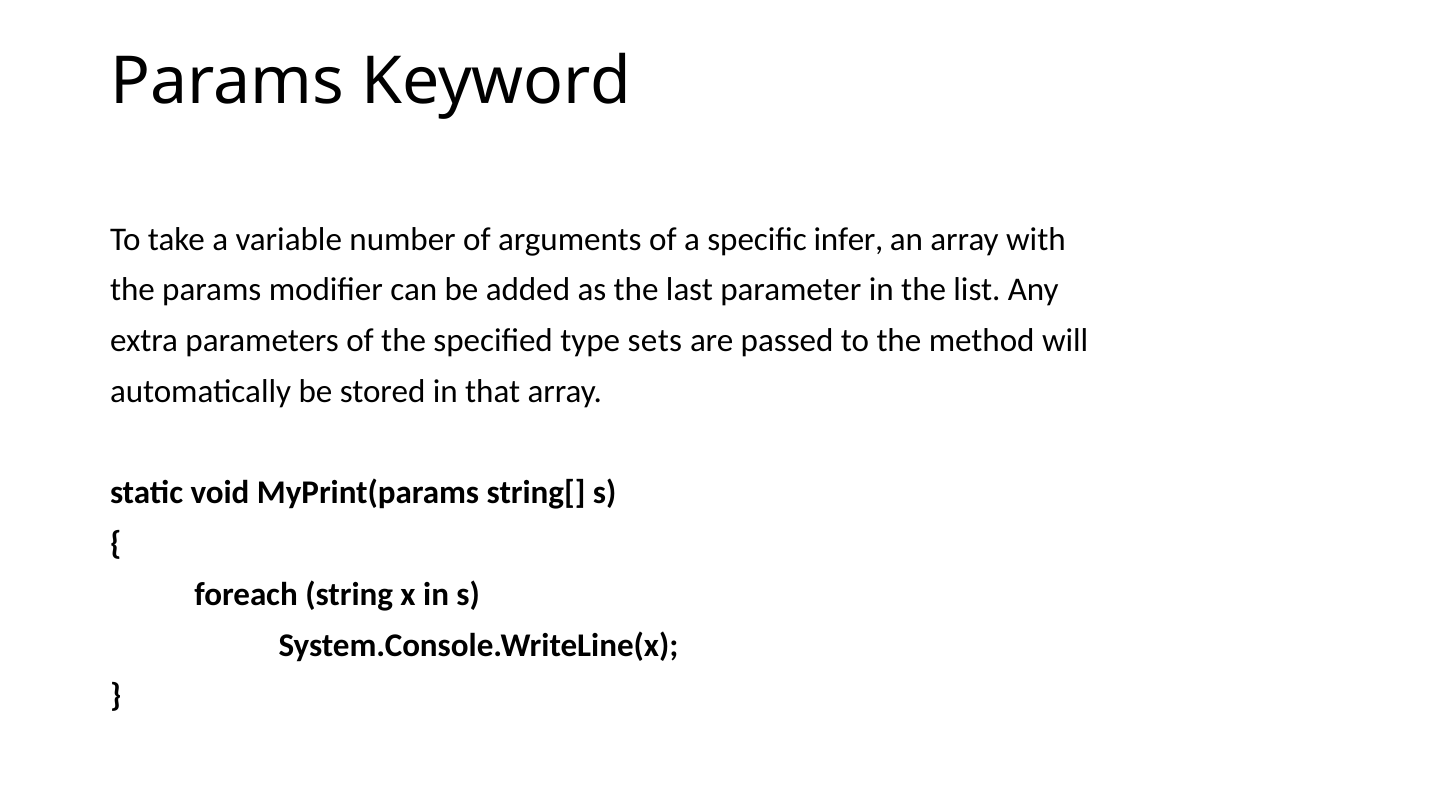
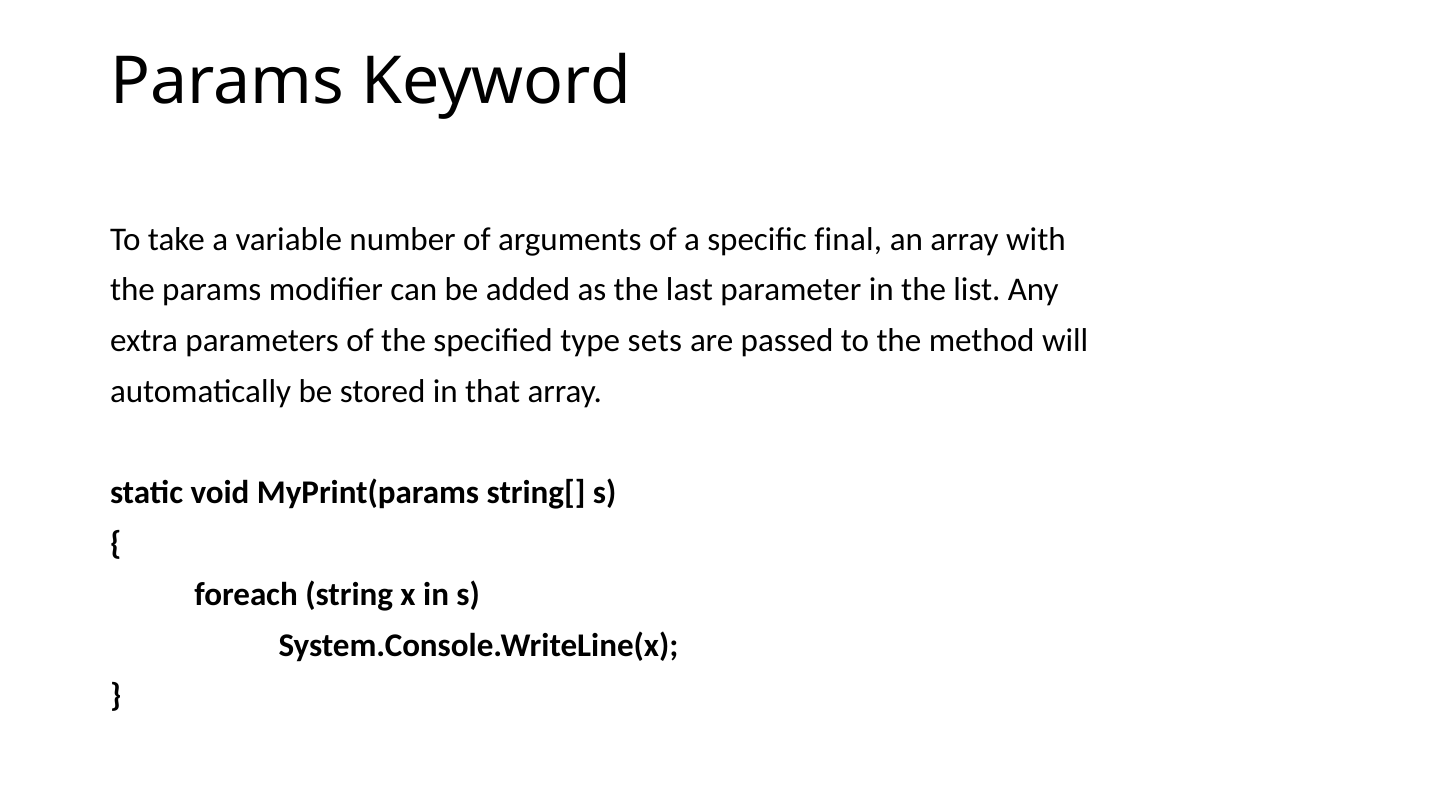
infer: infer -> final (848, 239)
